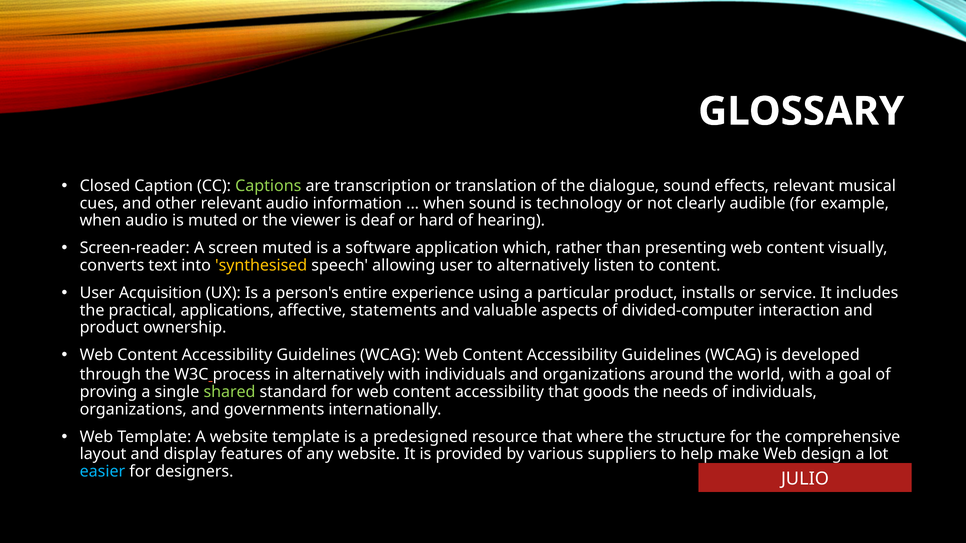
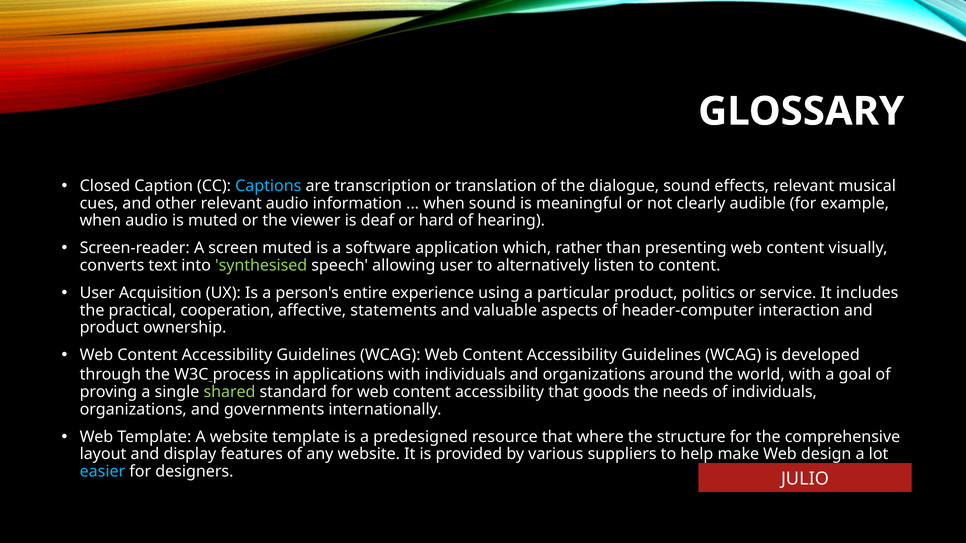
Captions colour: light green -> light blue (268, 186)
technology: technology -> meaningful (579, 203)
synthesised colour: yellow -> light green (261, 266)
installs: installs -> politics (708, 293)
applications: applications -> cooperation (227, 310)
divided-computer: divided-computer -> header-computer (688, 310)
in alternatively: alternatively -> applications (338, 374)
